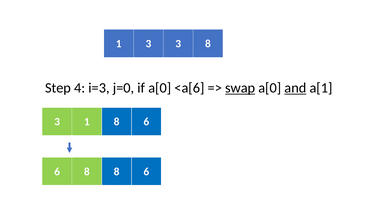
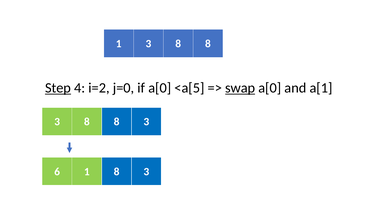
1 3 3: 3 -> 8 (178, 44)
Step underline: none -> present (58, 88)
i=3: i=3 -> i=2 (99, 88)
<a[6: <a[6 -> <a[5 (189, 88)
and underline: present -> none (295, 88)
1: 1 -> 8 (87, 122)
6: 6 -> 3 (146, 122)
6 8: 8 -> 1 (87, 171)
6: 6 -> 3 (146, 171)
